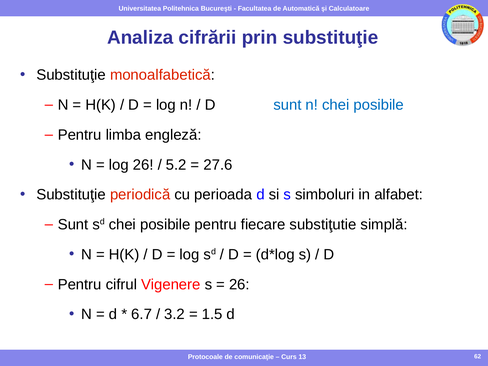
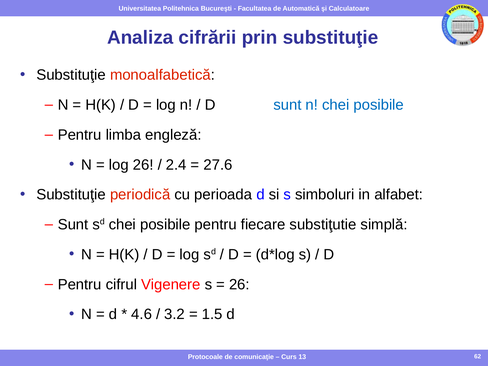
5.2: 5.2 -> 2.4 (176, 165)
6.7: 6.7 -> 4.6 (142, 314)
